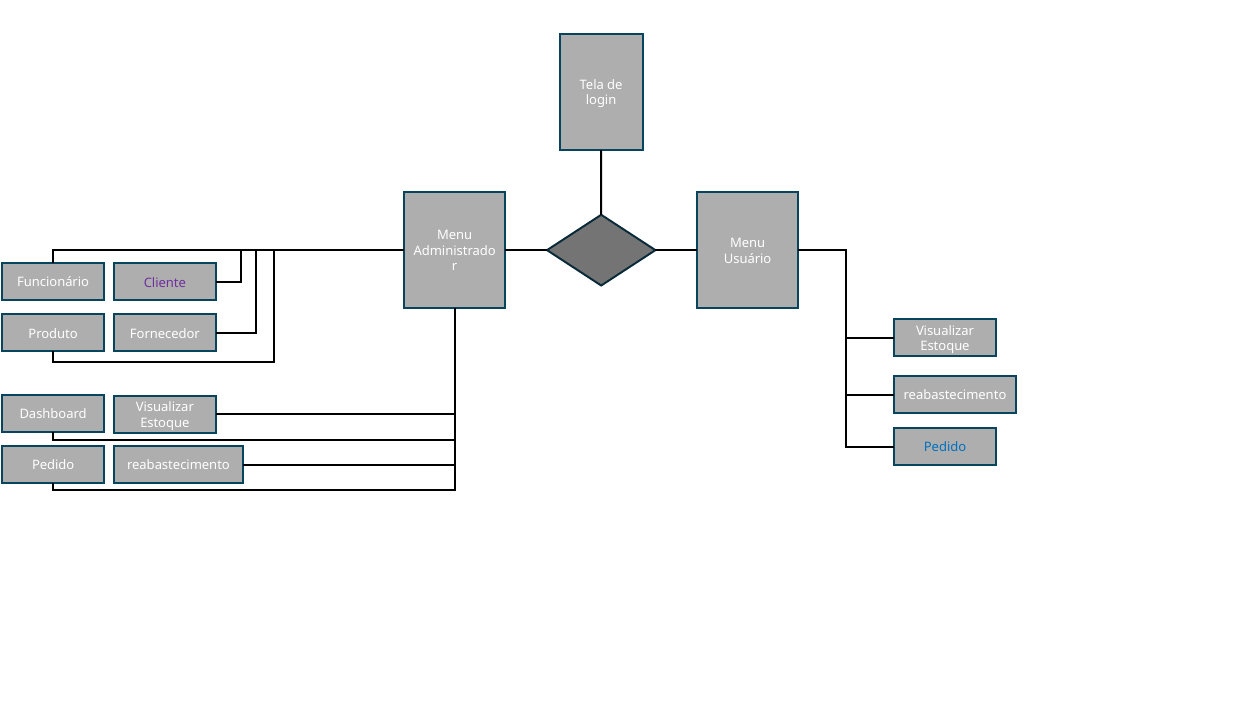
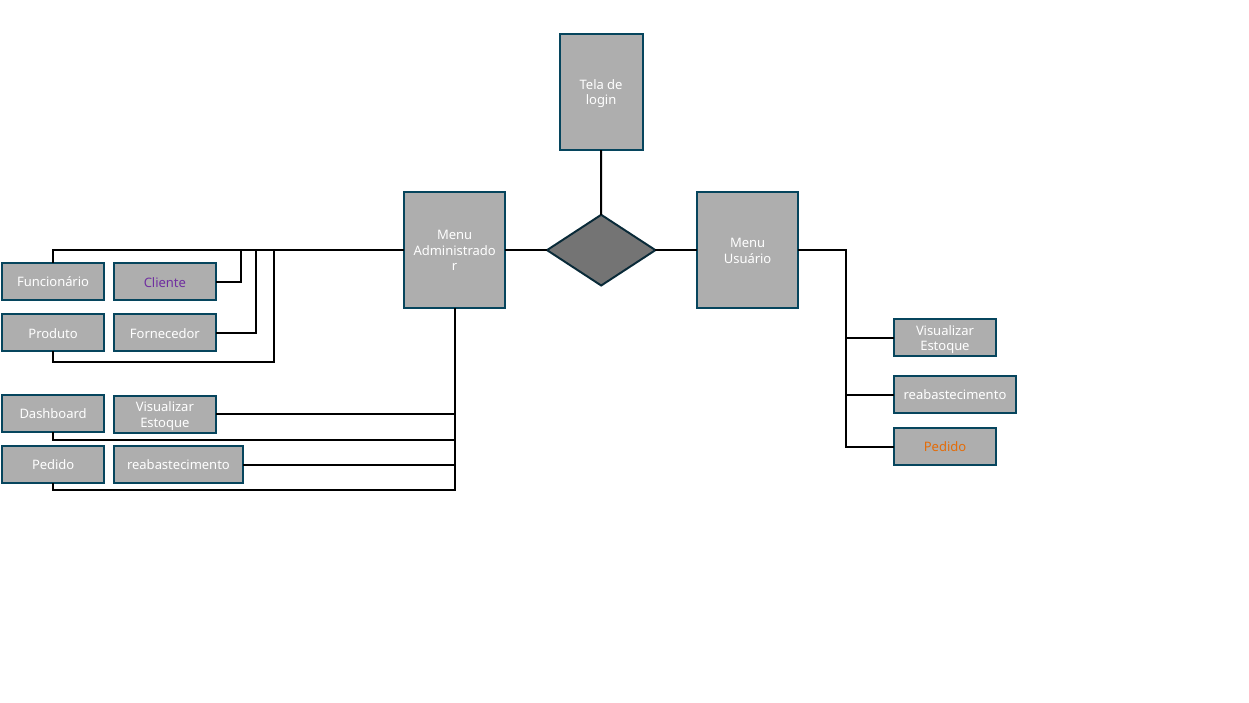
Pedido colour: blue -> orange (945, 447)
